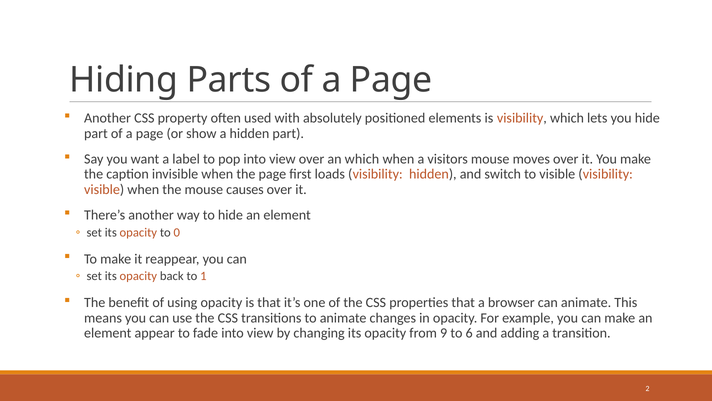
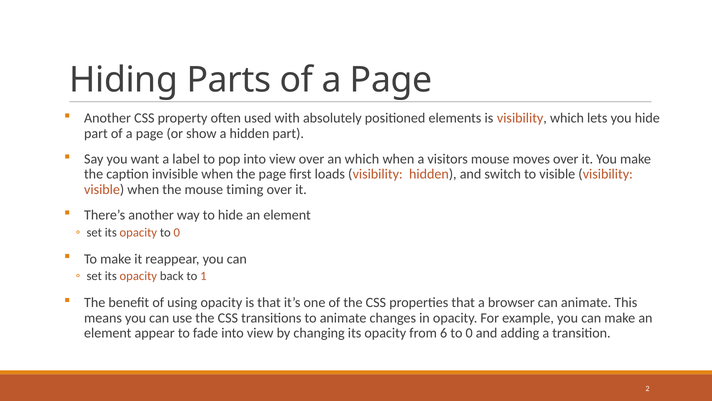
causes: causes -> timing (245, 189)
9: 9 -> 6 (444, 333)
6: 6 -> 0 (469, 333)
